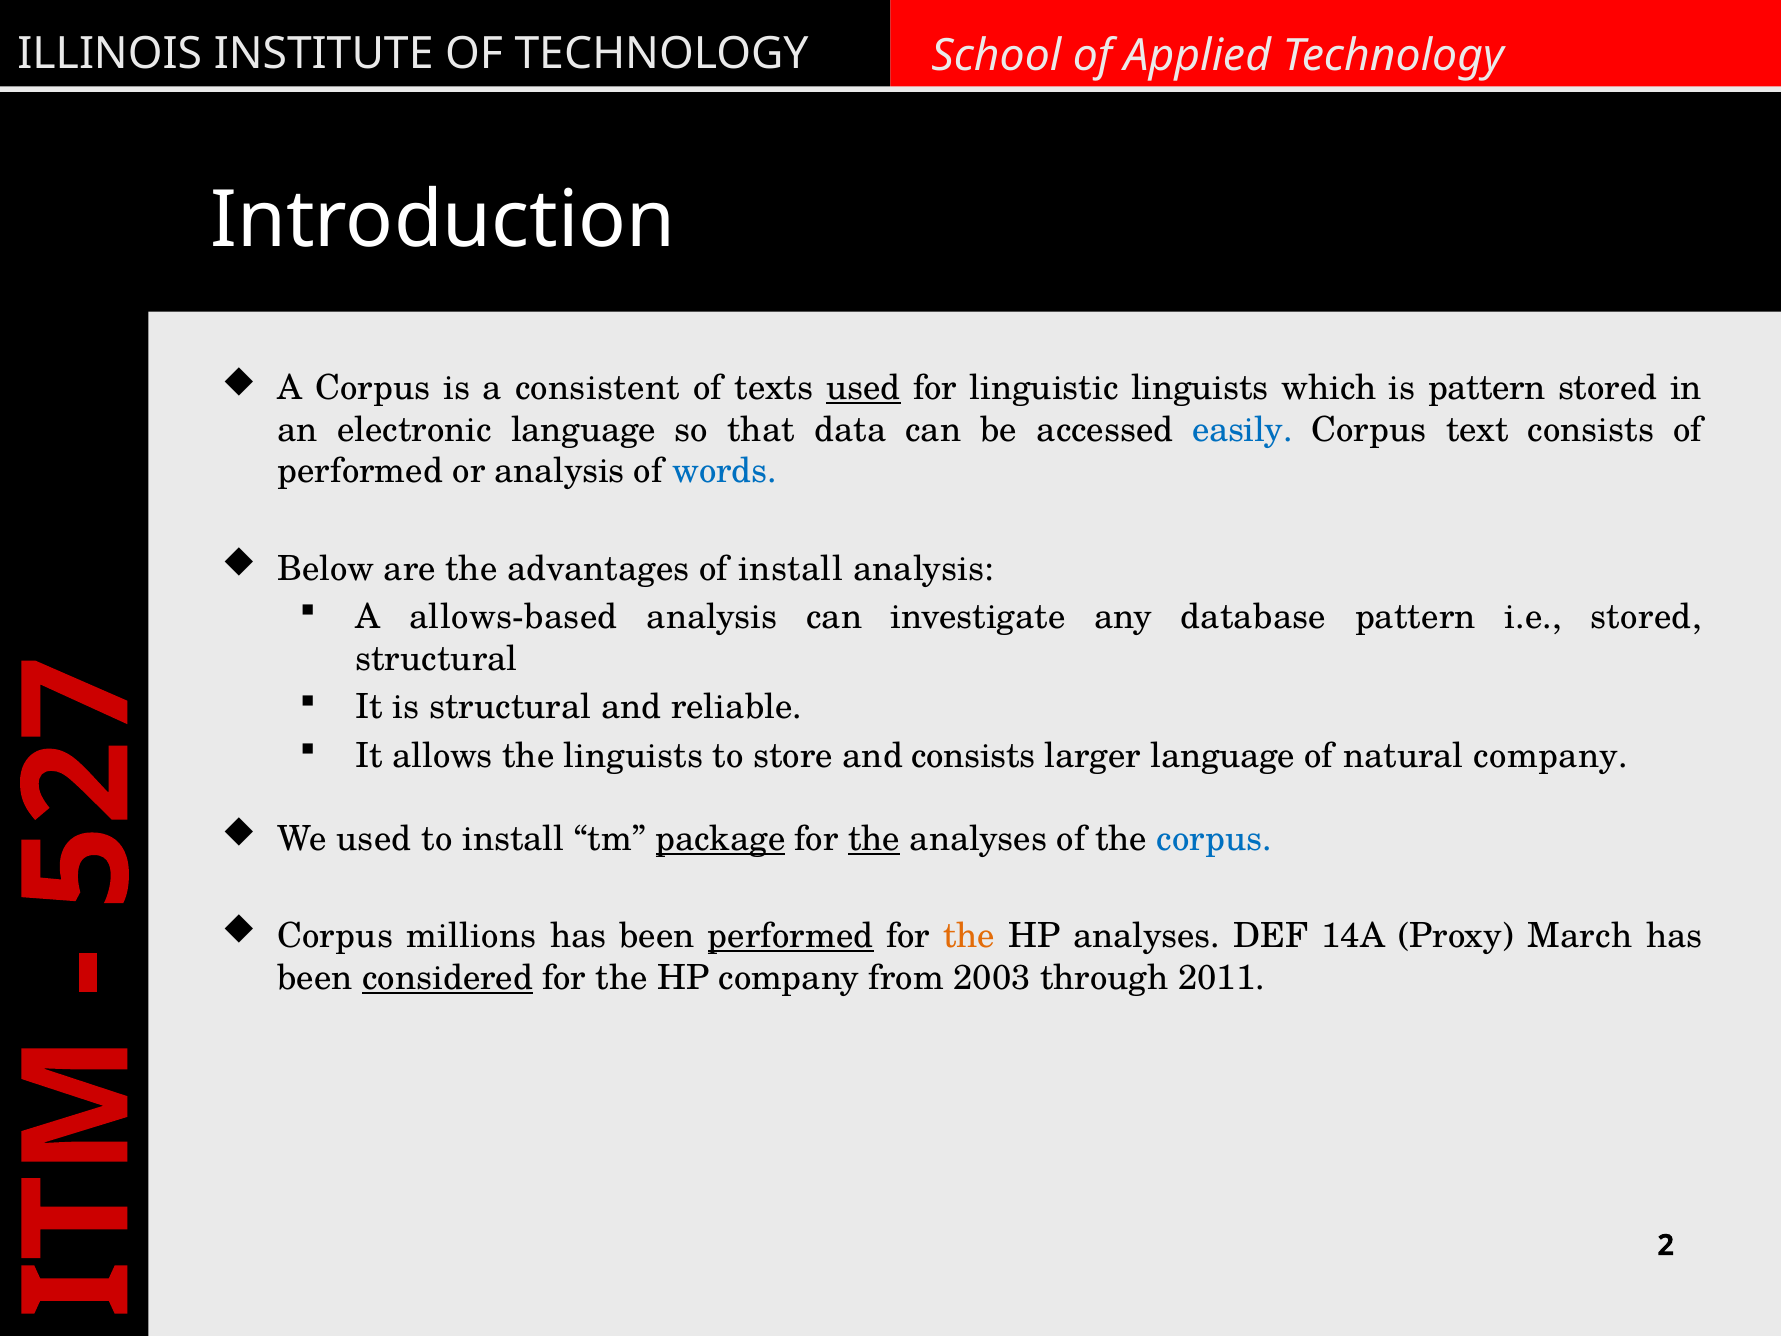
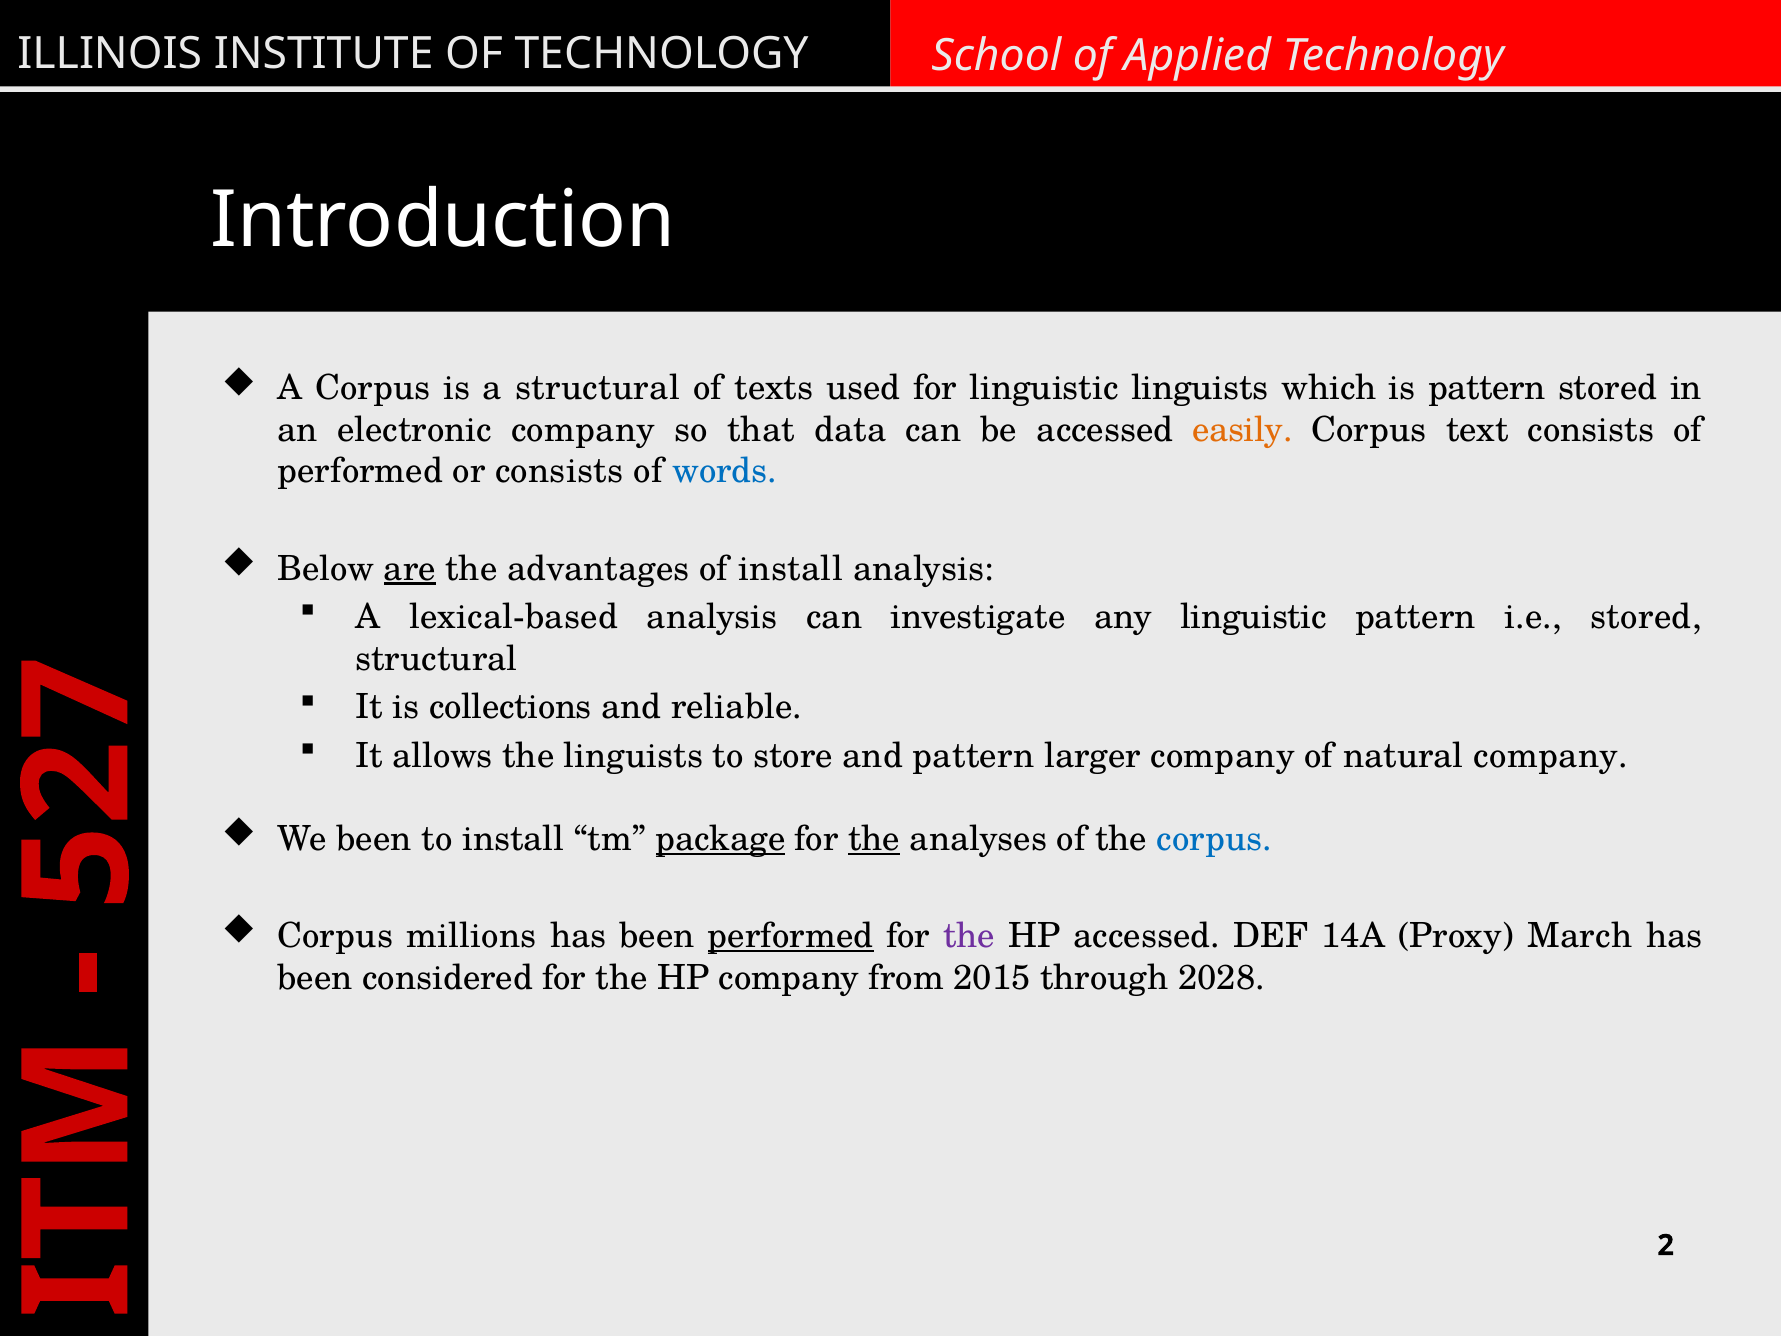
a consistent: consistent -> structural (598, 388)
used underline: present -> none (863, 388)
electronic language: language -> company (583, 430)
easily colour: blue -> orange (1243, 430)
or analysis: analysis -> consists (559, 471)
are underline: none -> present (410, 569)
allows-based: allows-based -> lexical-based (514, 617)
any database: database -> linguistic (1254, 617)
is structural: structural -> collections (511, 707)
and consists: consists -> pattern (973, 756)
larger language: language -> company (1223, 756)
We used: used -> been (374, 839)
the colour: orange -> purple (969, 936)
HP analyses: analyses -> accessed (1147, 936)
considered underline: present -> none (448, 978)
2003: 2003 -> 2015 (992, 978)
2011: 2011 -> 2028 (1222, 978)
